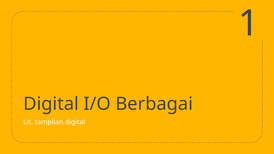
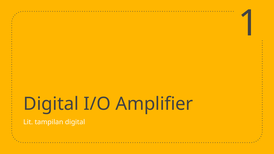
Berbagai: Berbagai -> Amplifier (154, 104)
